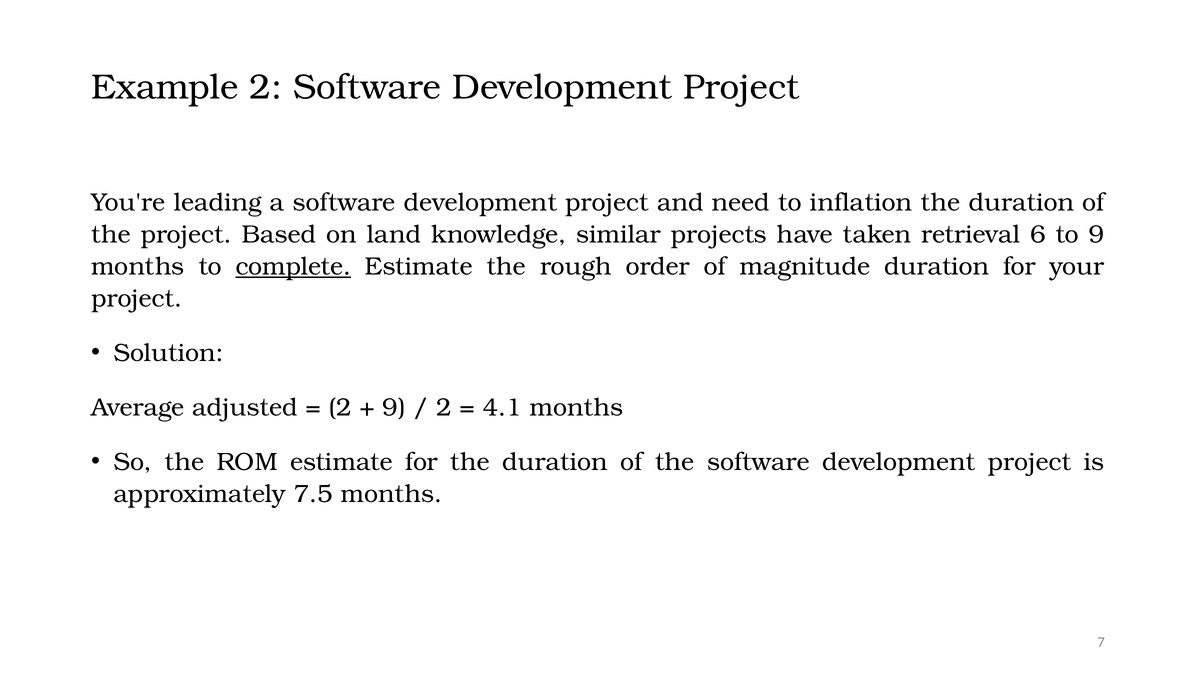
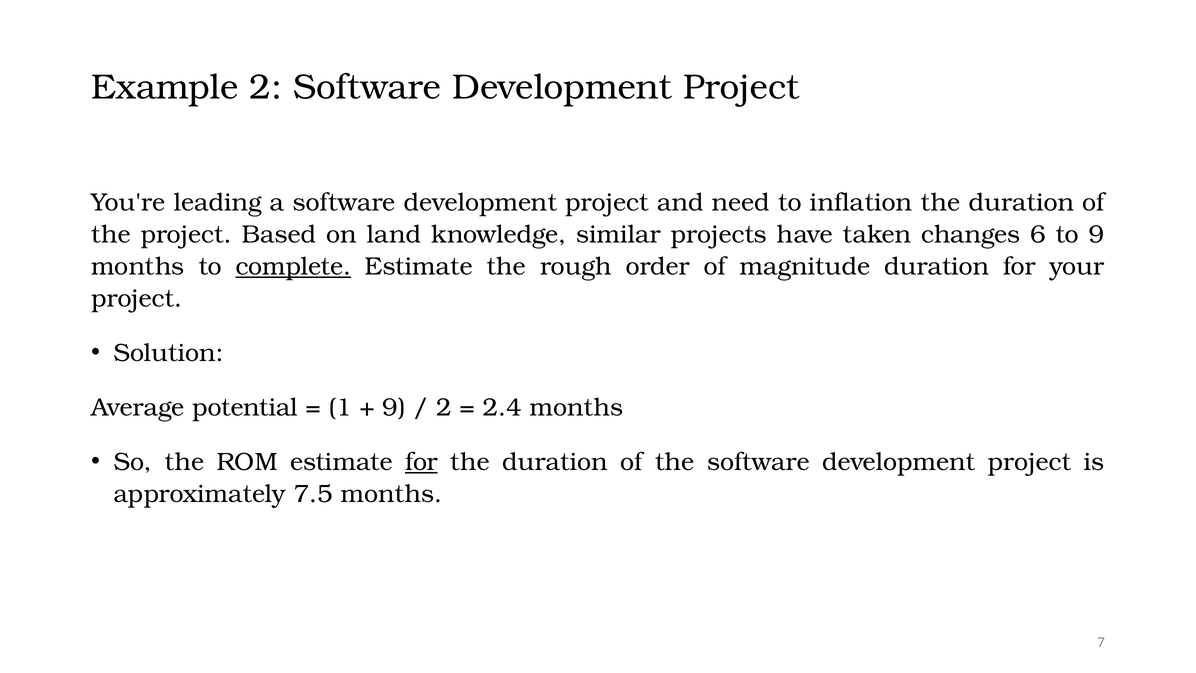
retrieval: retrieval -> changes (971, 234)
adjusted: adjusted -> potential (245, 407)
2: 2 -> 1 (340, 407)
4.1: 4.1 -> 2.4 (502, 407)
for underline: none -> present (422, 462)
